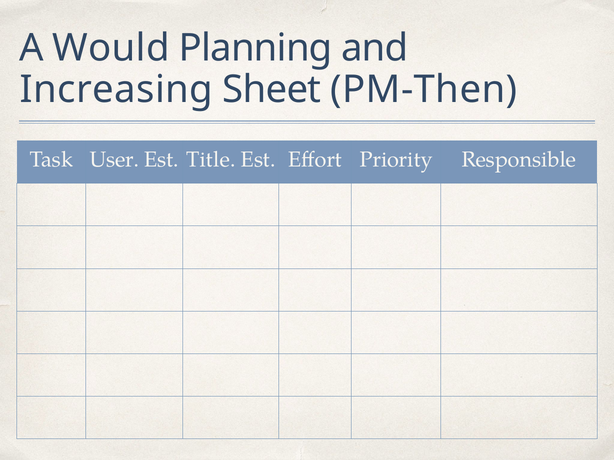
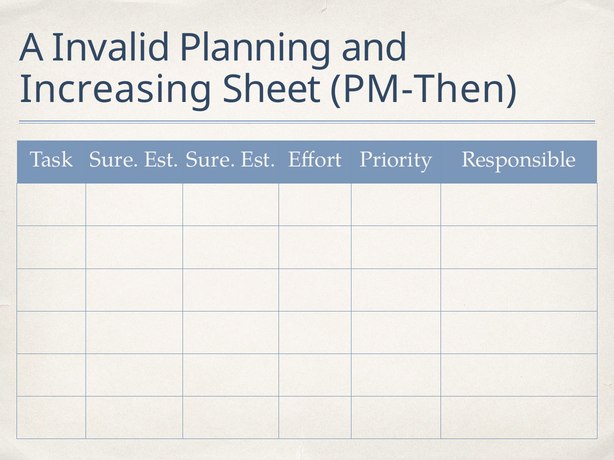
Would: Would -> Invalid (111, 48)
Task User: User -> Sure (114, 160)
Est Title: Title -> Sure (211, 160)
